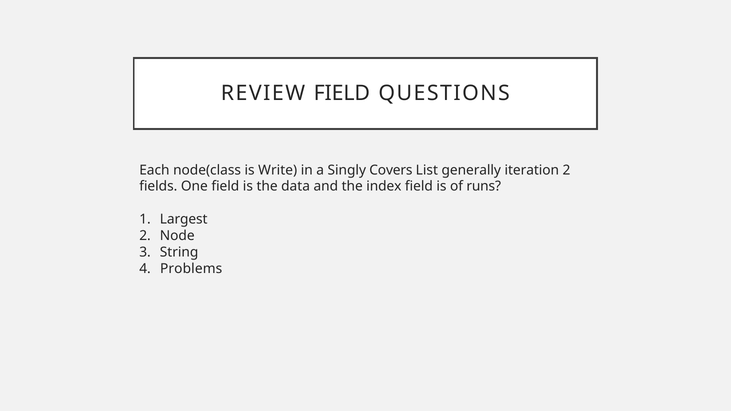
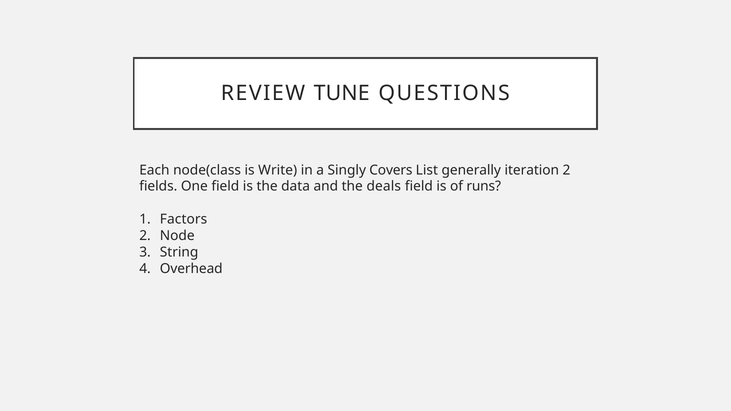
REVIEW FIELD: FIELD -> TUNE (342, 93)
index: index -> deals (384, 187)
Largest: Largest -> Factors (184, 219)
Problems: Problems -> Overhead (191, 269)
